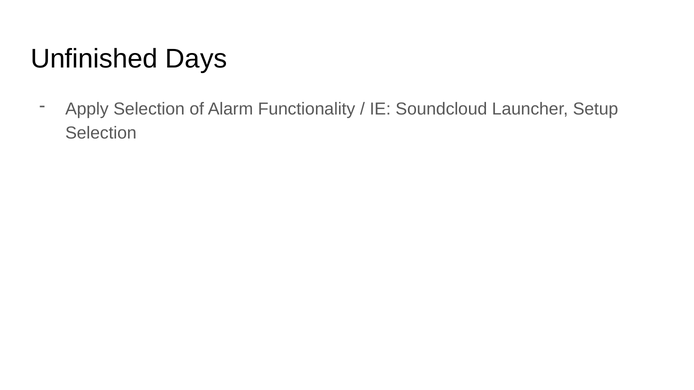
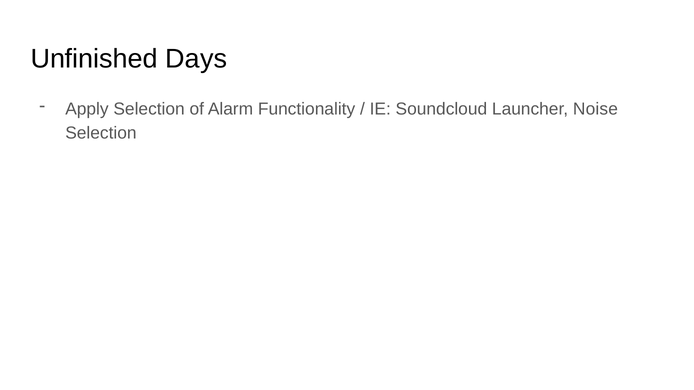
Setup: Setup -> Noise (595, 109)
